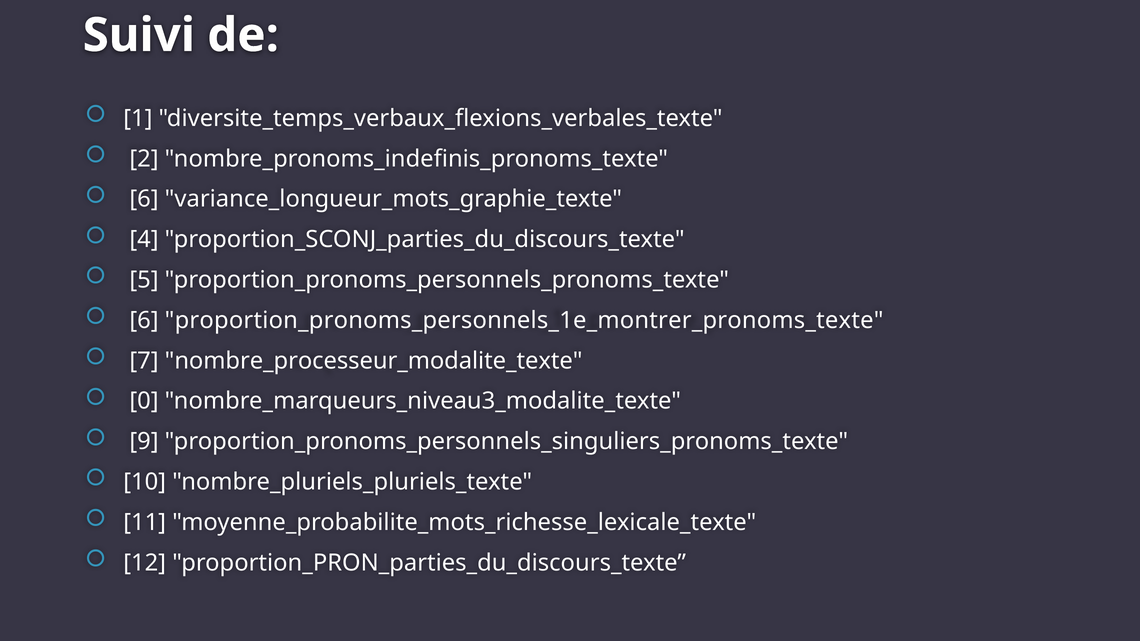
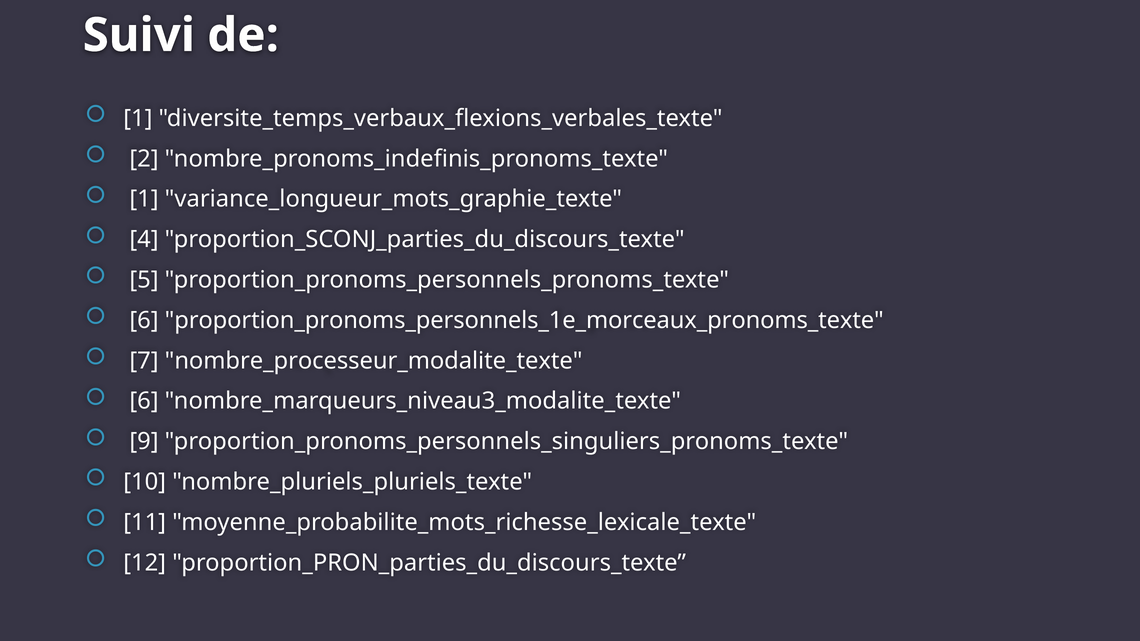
6: 6 -> 1 (144, 199)
proportion_pronoms_personnels_1e_montrer_pronoms_texte: proportion_pronoms_personnels_1e_montrer_pronoms_texte -> proportion_pronoms_personnels_1e_morceaux_pronoms_texte (524, 320)
0: 0 -> 6 (144, 401)
